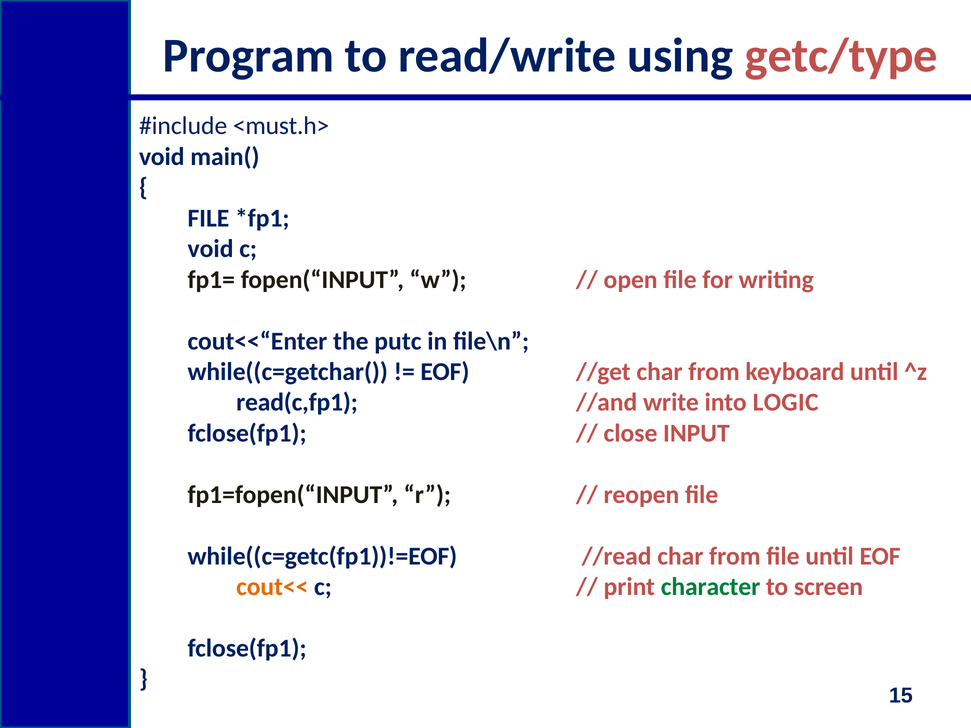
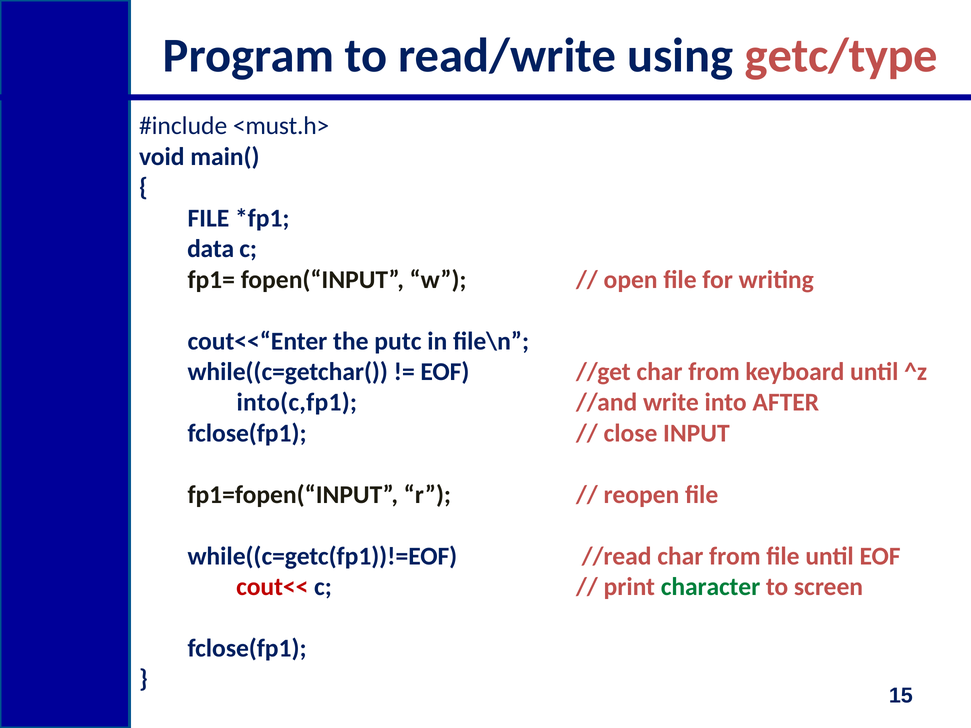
void: void -> data (211, 249)
read(c,fp1: read(c,fp1 -> into(c,fp1 (297, 403)
LOGIC: LOGIC -> AFTER (786, 403)
cout<< colour: orange -> red (272, 587)
